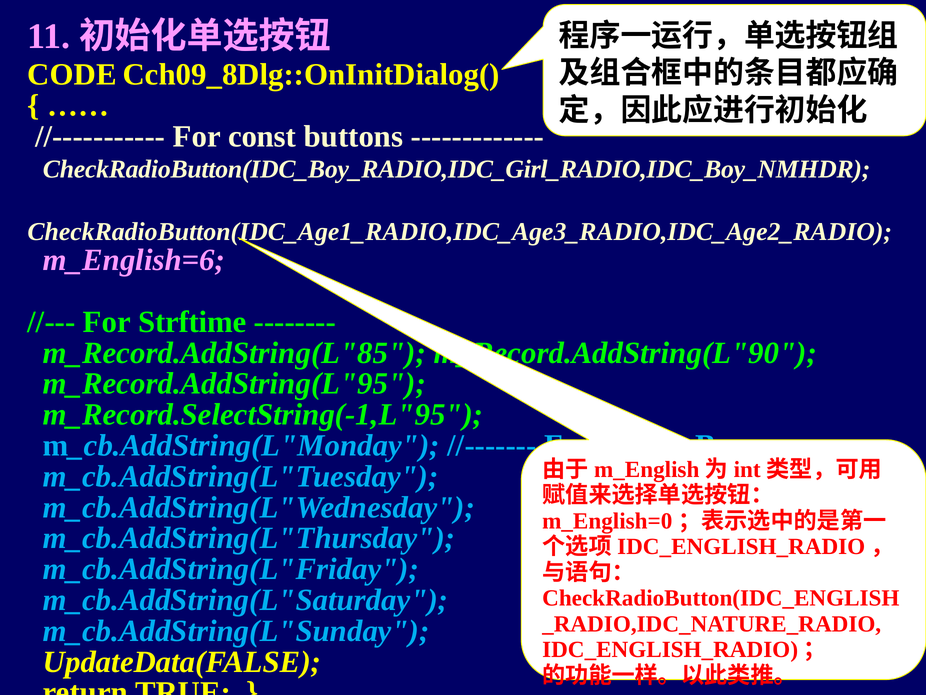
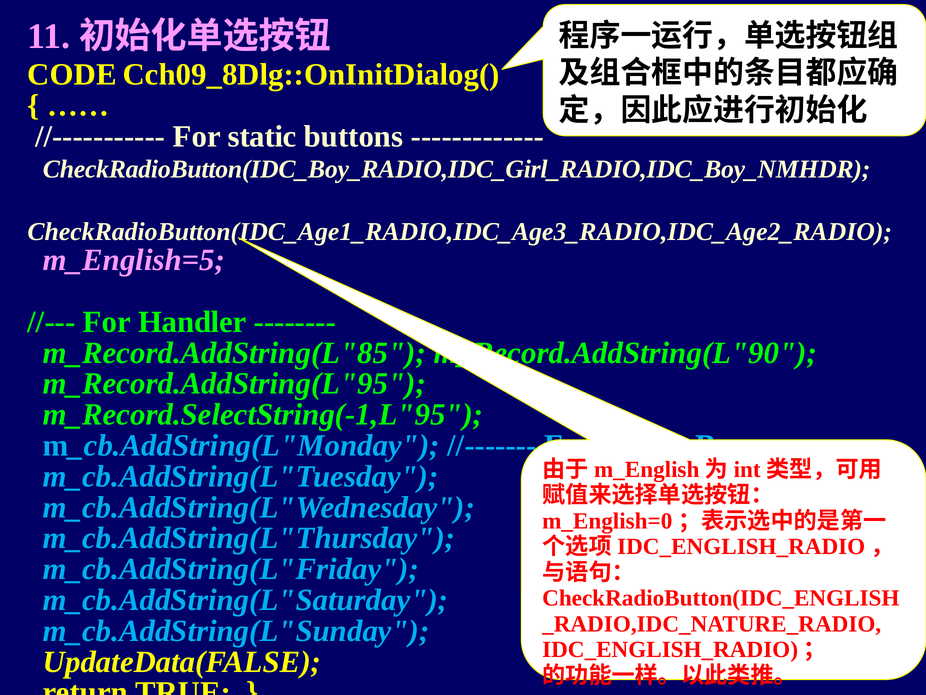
const: const -> static (262, 136)
m_English=6: m_English=6 -> m_English=5 (134, 260)
Strftime: Strftime -> Handler (192, 322)
